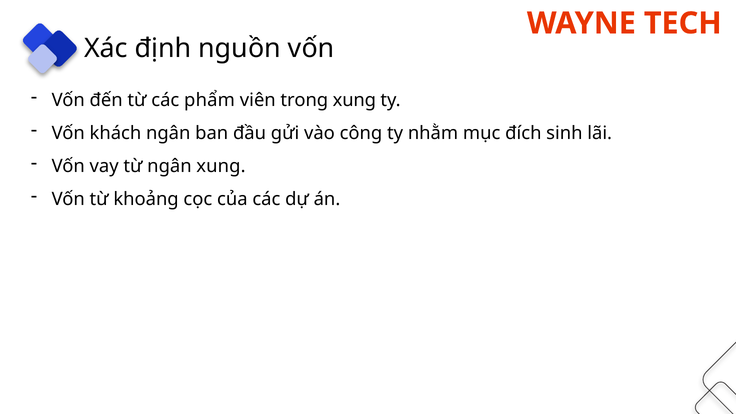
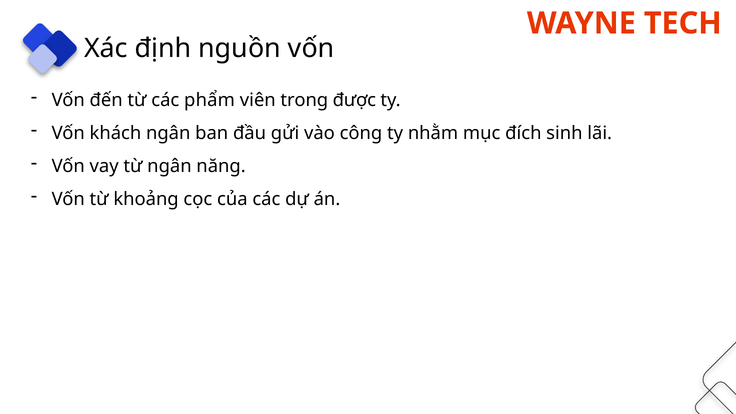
trong xung: xung -> được (354, 100)
ngân xung: xung -> năng (221, 166)
